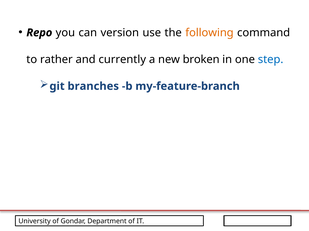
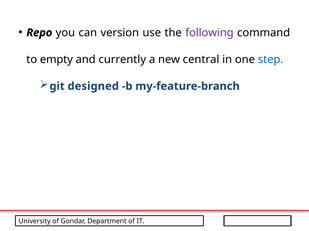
following colour: orange -> purple (209, 33)
rather: rather -> empty (56, 60)
broken: broken -> central (201, 60)
branches: branches -> designed (93, 86)
